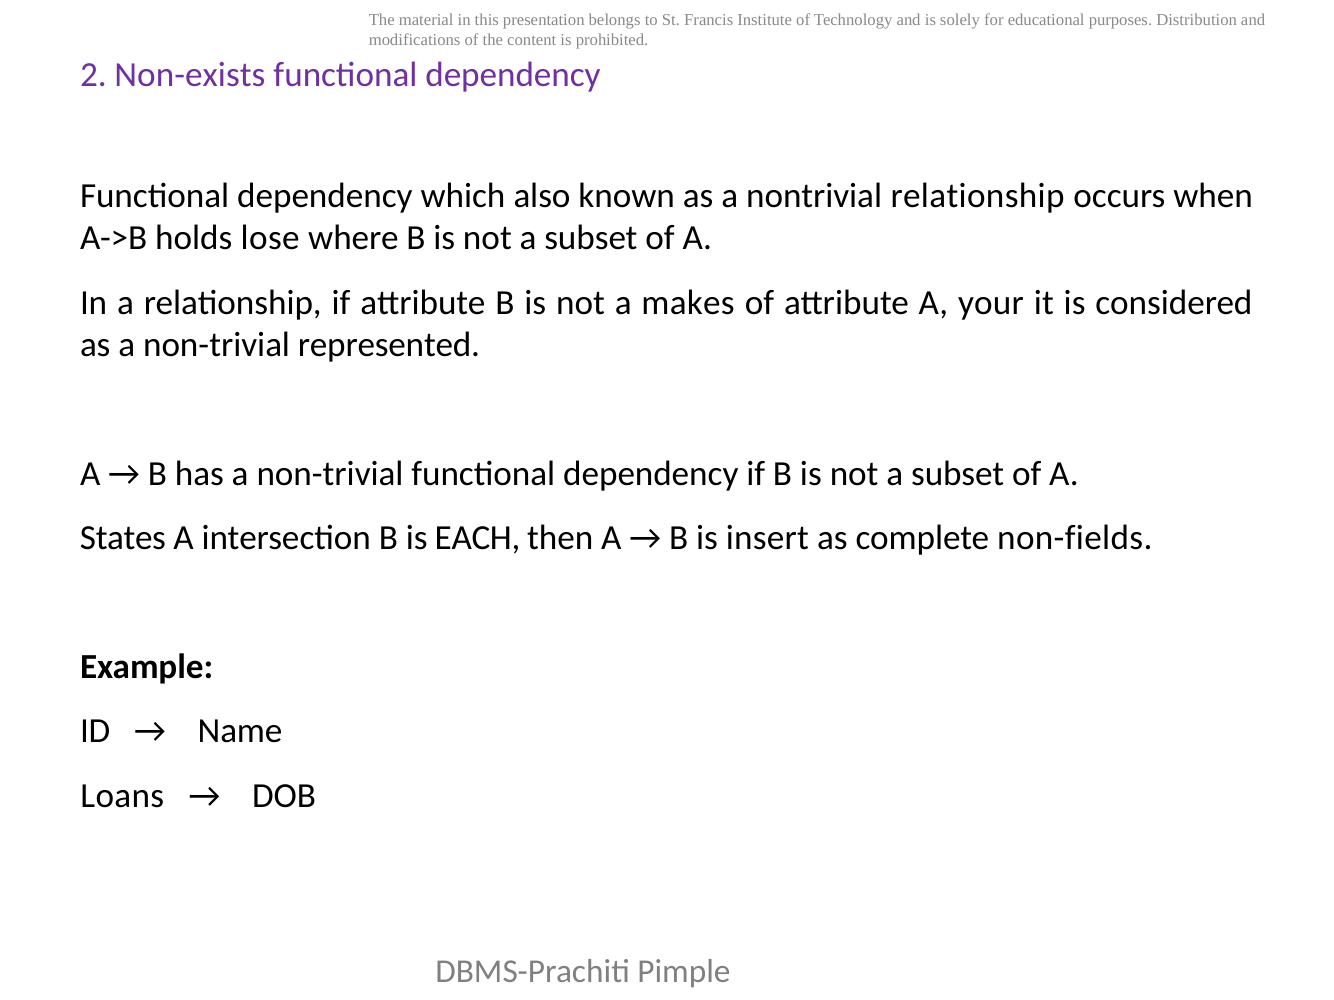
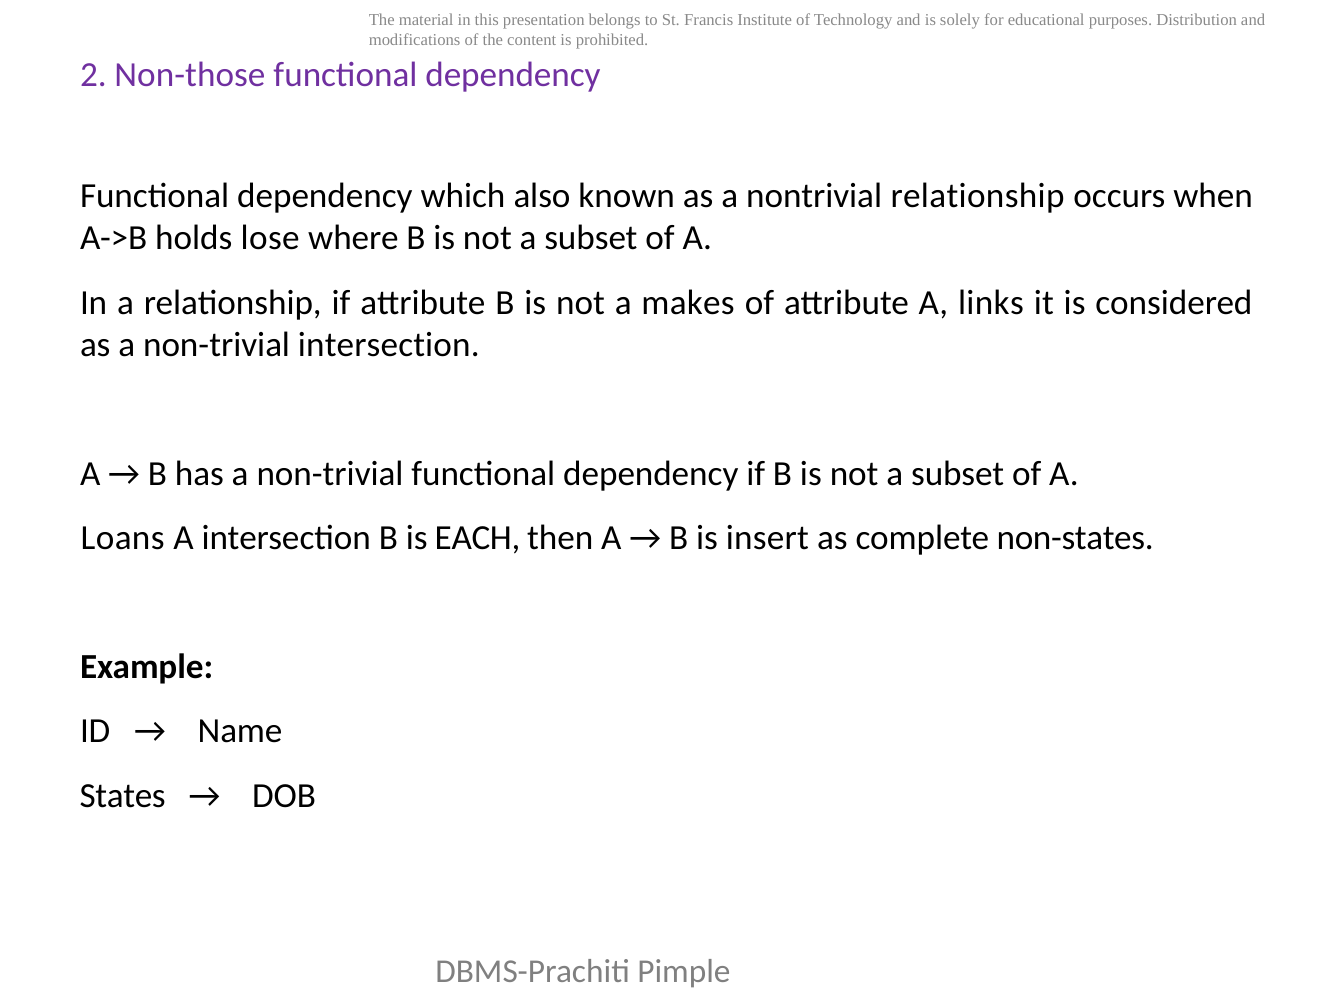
Non-exists: Non-exists -> Non-those (190, 75)
your: your -> links (991, 303)
non-trivial represented: represented -> intersection (389, 345)
States: States -> Loans (123, 538)
non-fields: non-fields -> non-states (1075, 538)
Loans: Loans -> States (123, 796)
